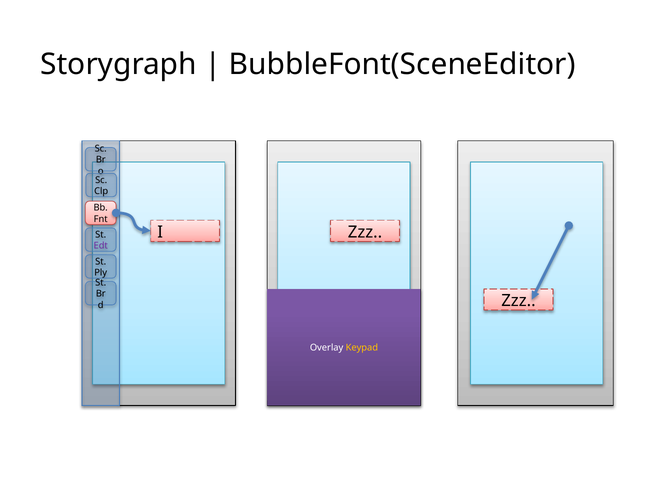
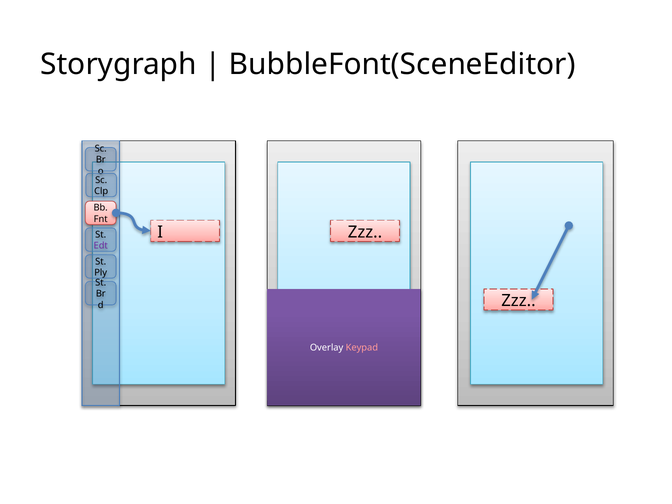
Keypad colour: yellow -> pink (362, 348)
